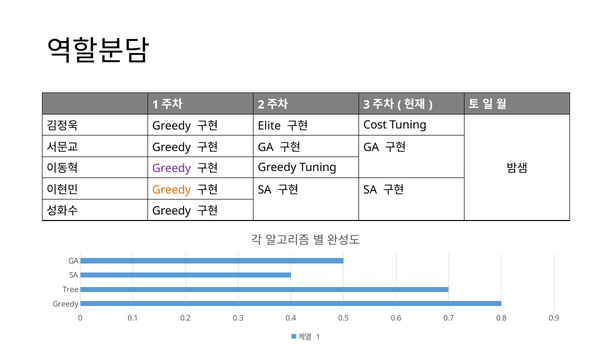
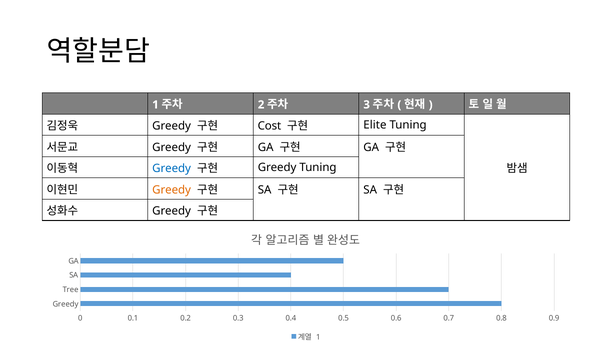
Elite: Elite -> Cost (269, 126)
Cost: Cost -> Elite (375, 125)
Greedy colour: purple -> blue (172, 169)
